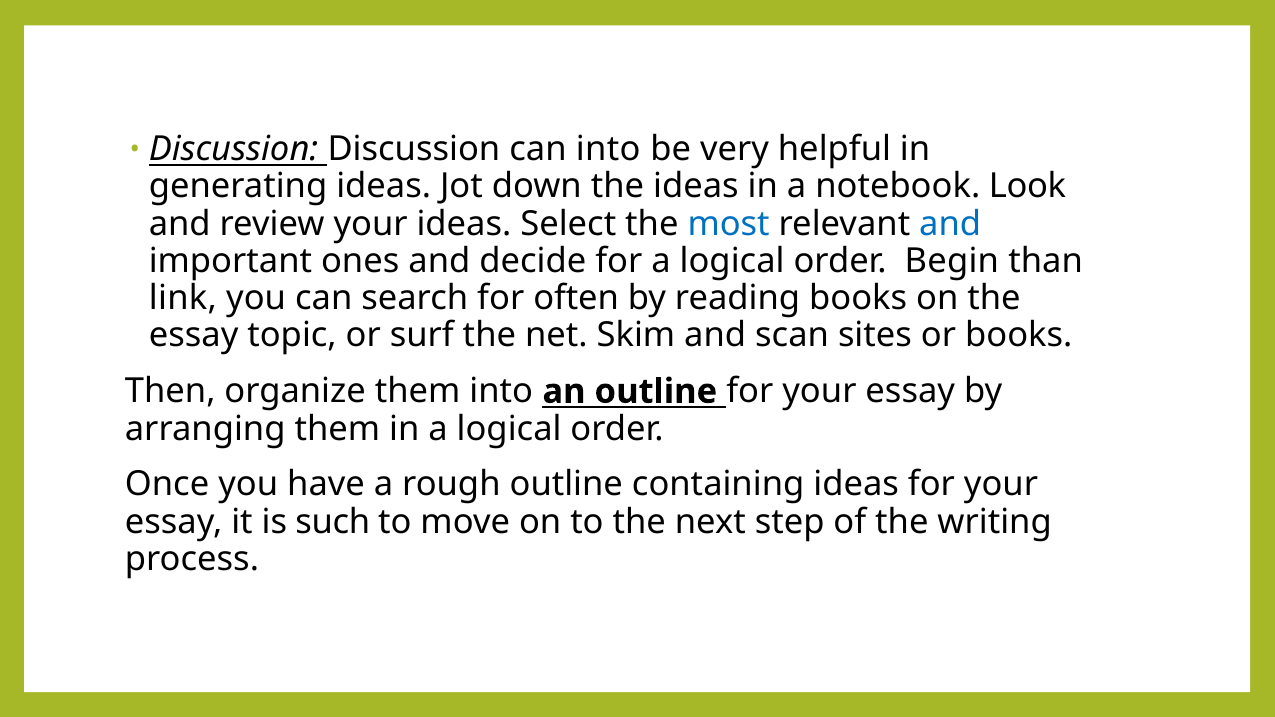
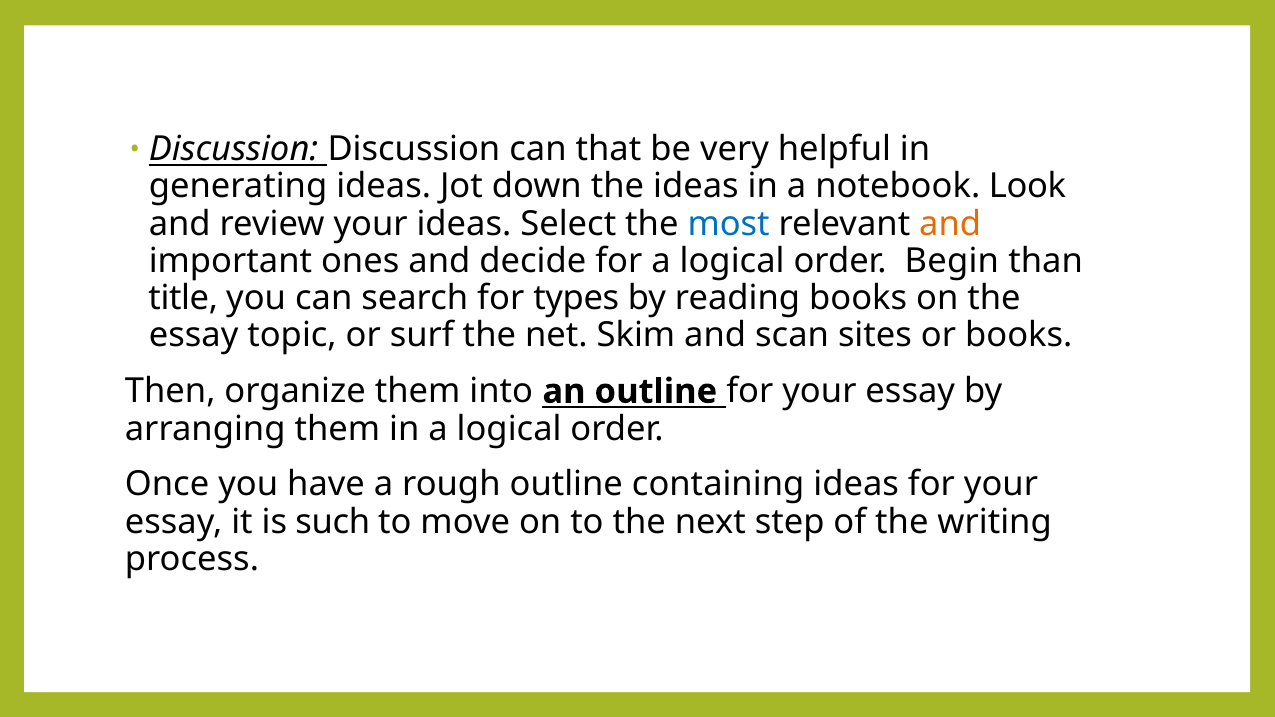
can into: into -> that (608, 149)
and colour: blue -> orange (950, 224)
link: link -> title (183, 298)
often: often -> types (576, 298)
